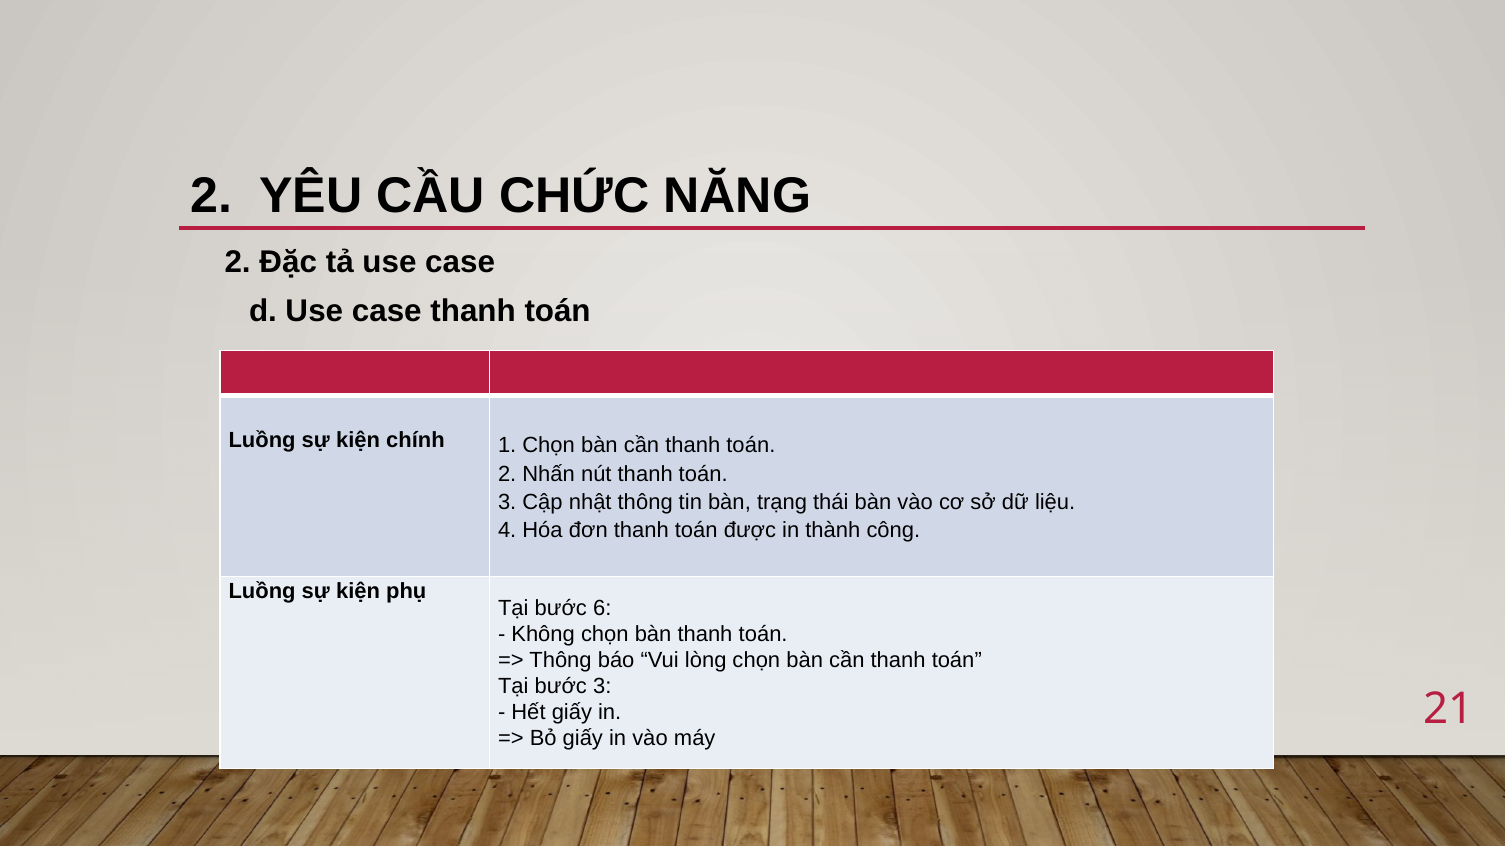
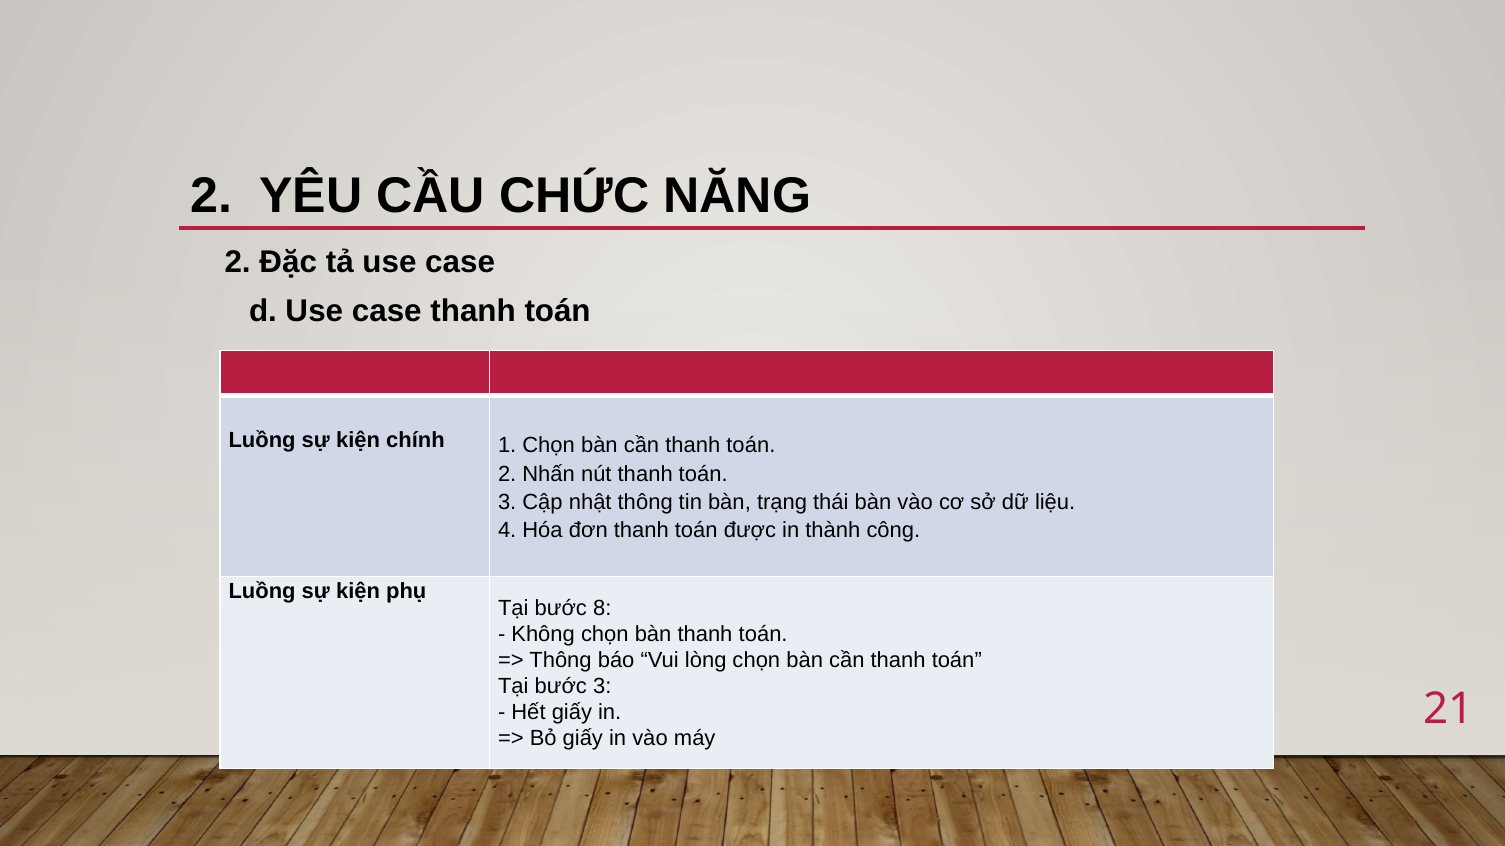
6: 6 -> 8 (602, 609)
